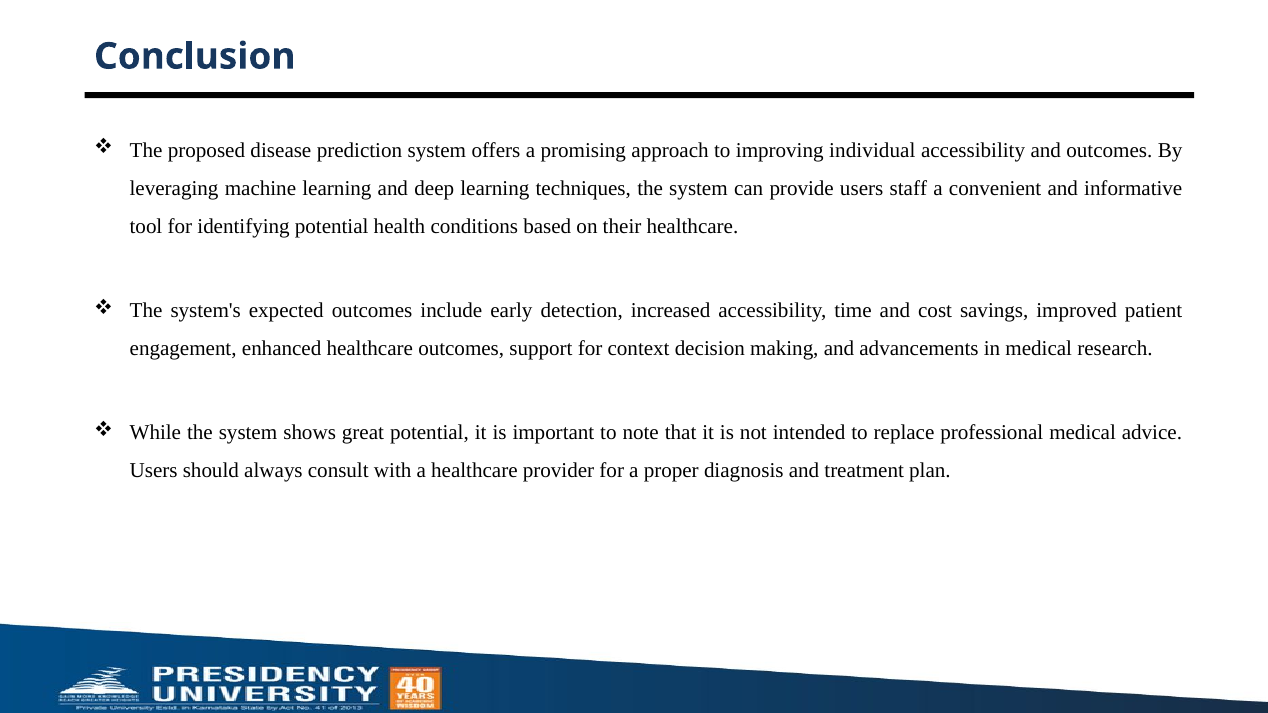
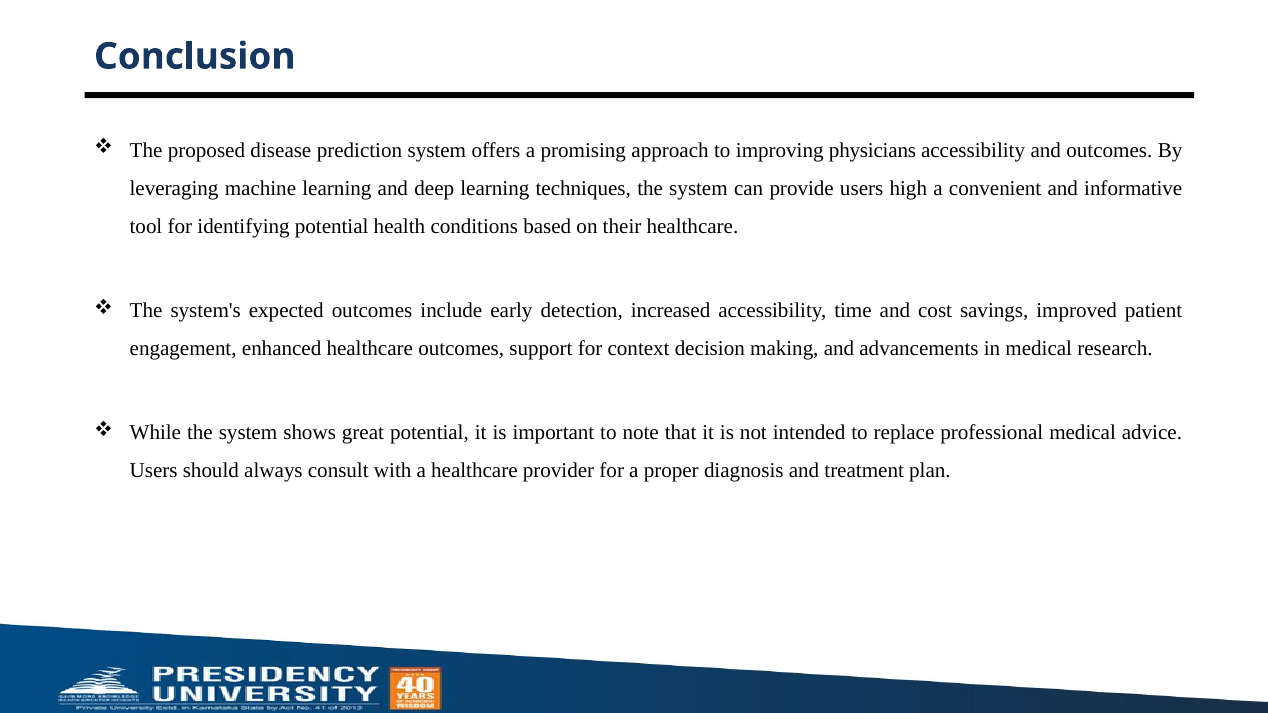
individual: individual -> physicians (873, 150)
staff: staff -> high (908, 188)
